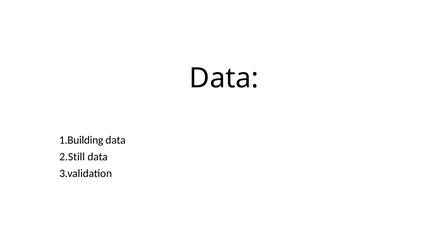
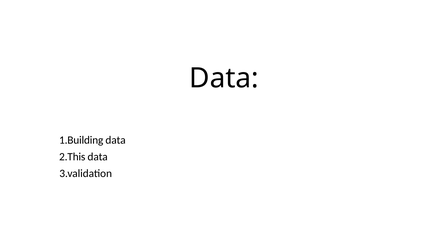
2.Still: 2.Still -> 2.This (72, 157)
